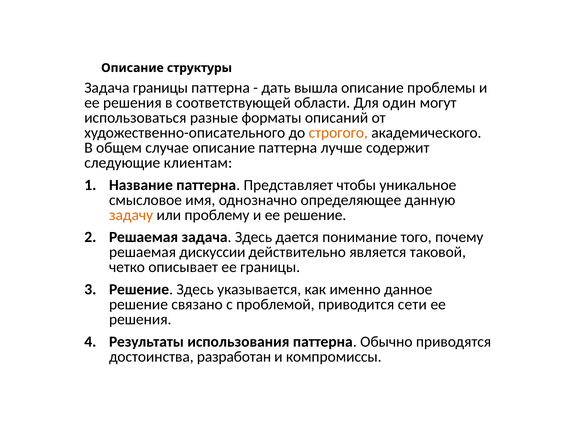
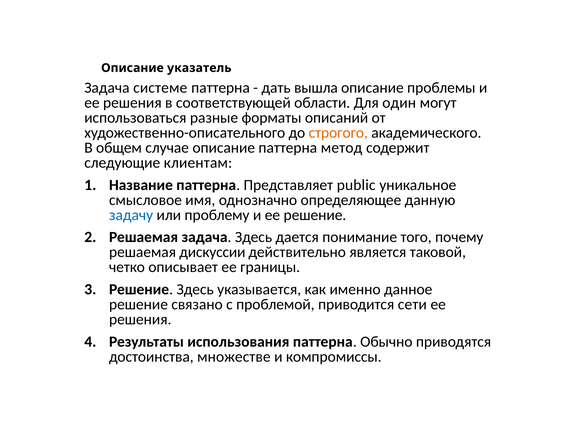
структуры: структуры -> указатель (199, 68)
Задача границы: границы -> системе (160, 88)
лучше: лучше -> метод (342, 148)
чтобы: чтобы -> public (356, 185)
задачу colour: orange -> blue (131, 215)
разработан: разработан -> множестве (234, 357)
